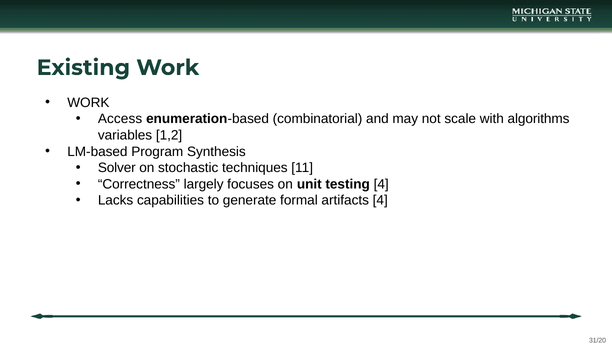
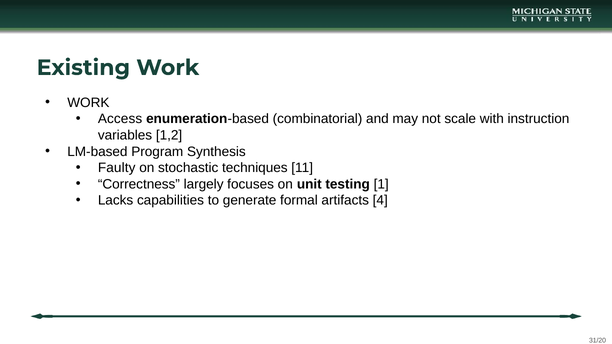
algorithms: algorithms -> instruction (538, 119)
Solver: Solver -> Faulty (117, 168)
testing 4: 4 -> 1 (381, 184)
